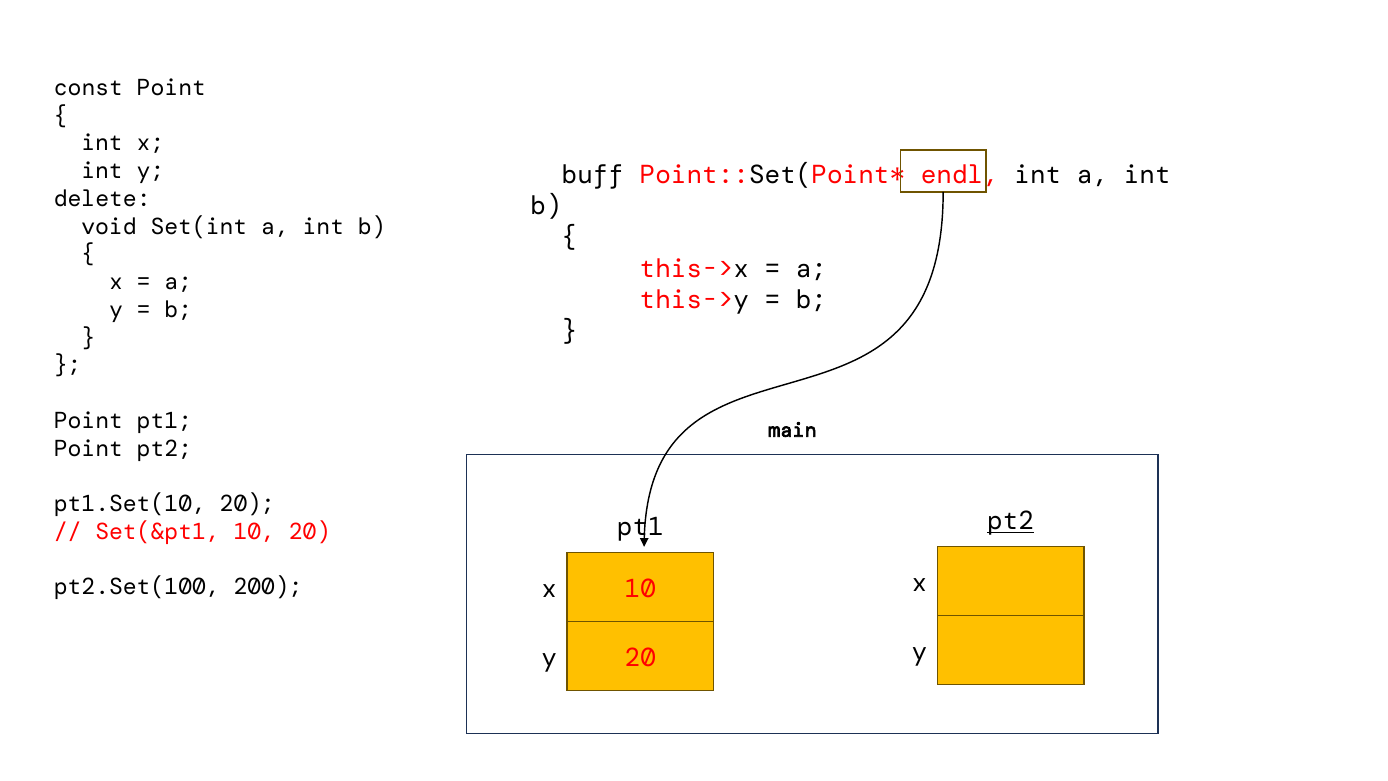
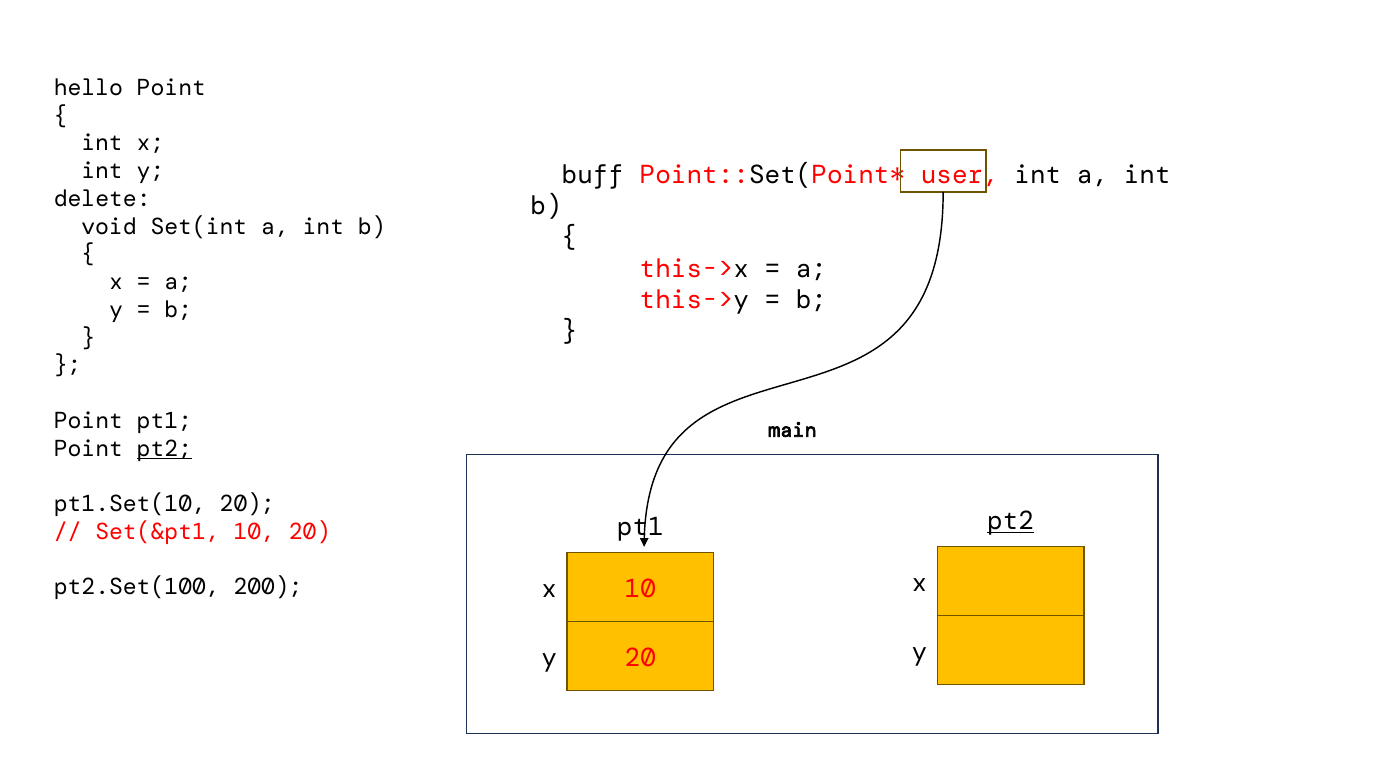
const: const -> hello (88, 88)
endl: endl -> user (960, 175)
pt2 underline: none -> present (164, 448)
